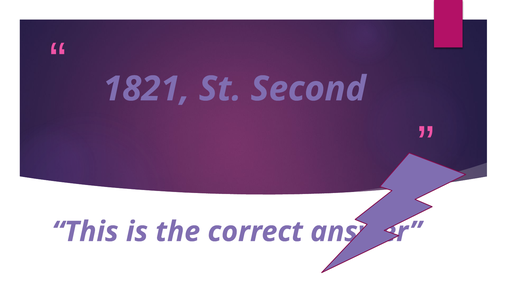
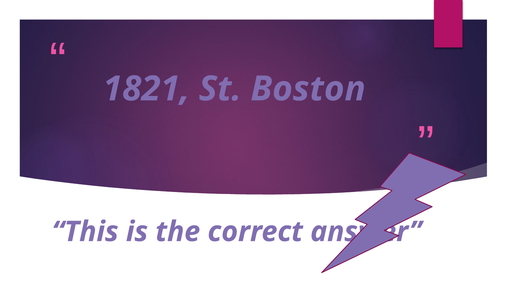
Second: Second -> Boston (308, 89)
